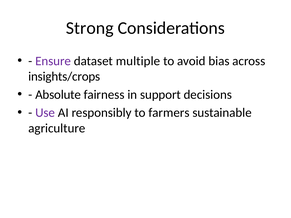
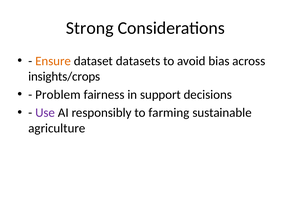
Ensure colour: purple -> orange (53, 61)
multiple: multiple -> datasets (138, 61)
Absolute: Absolute -> Problem (58, 95)
farmers: farmers -> farming (169, 113)
